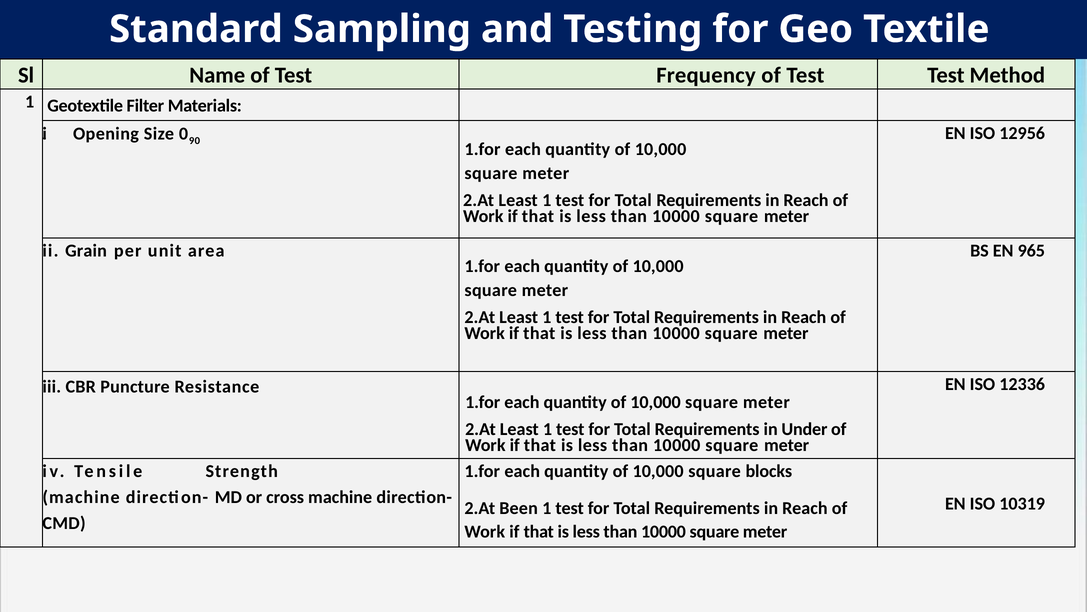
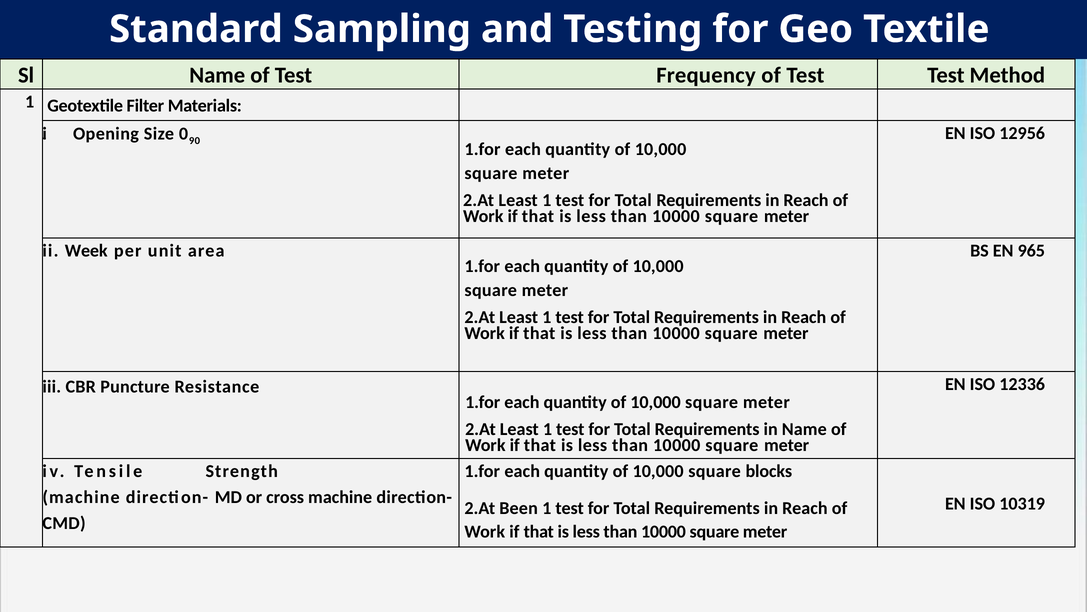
Grain: Grain -> Week (86, 251)
in Under: Under -> Name (804, 429)
